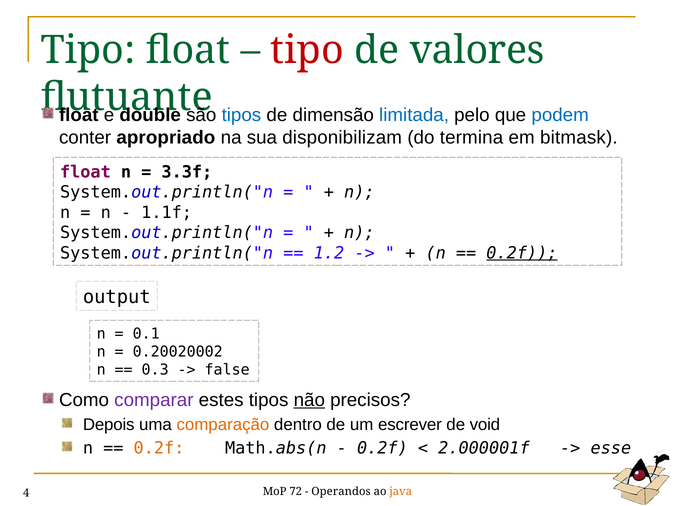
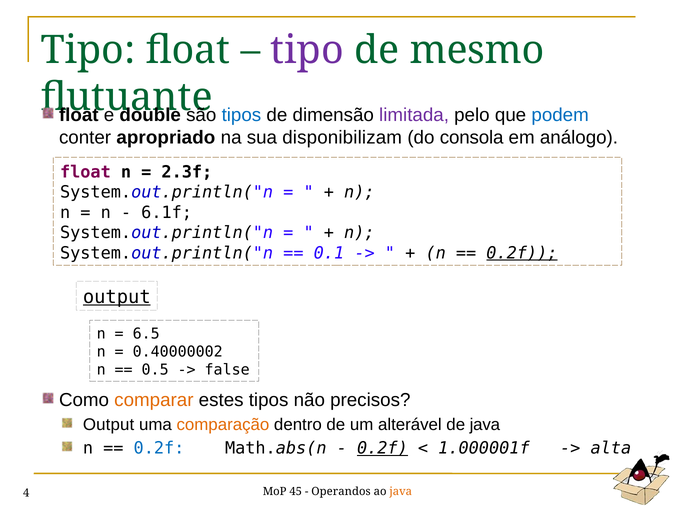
tipo colour: red -> purple (307, 50)
valores: valores -> mesmo (477, 50)
limitada colour: blue -> purple (414, 115)
termina: termina -> consola (472, 137)
bitmask: bitmask -> análogo (579, 137)
3.3f: 3.3f -> 2.3f (187, 172)
1.1f: 1.1f -> 6.1f (167, 213)
1.2: 1.2 -> 0.1 (329, 253)
output underline: none -> present (117, 297)
0.1: 0.1 -> 6.5 (146, 334)
0.20020002: 0.20020002 -> 0.40000002 (178, 352)
0.3: 0.3 -> 0.5 (155, 370)
comparar colour: purple -> orange (154, 400)
não underline: present -> none (309, 400)
Depois: Depois -> Output (109, 425)
escrever: escrever -> alterável (410, 425)
de void: void -> java (485, 425)
0.2f colour: orange -> blue (159, 448)
0.2f underline: none -> present (382, 448)
2.000001f: 2.000001f -> 1.000001f (484, 448)
esse: esse -> alta (611, 448)
72: 72 -> 45 (296, 492)
